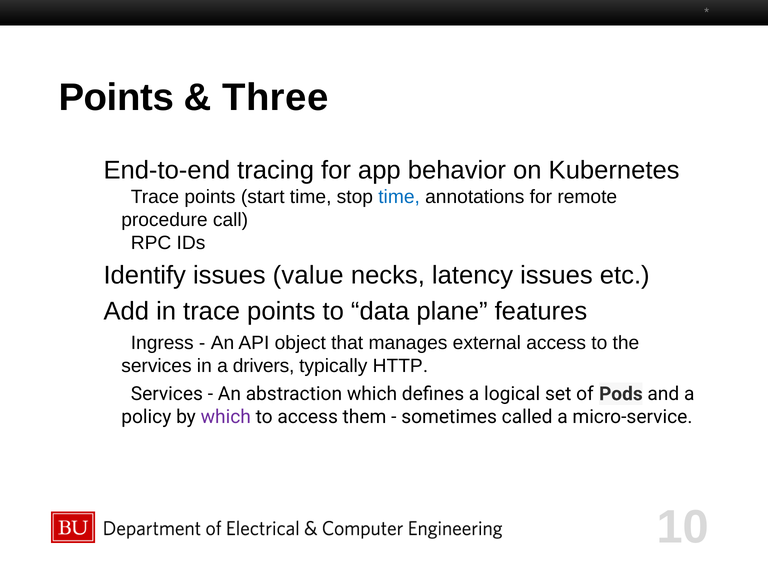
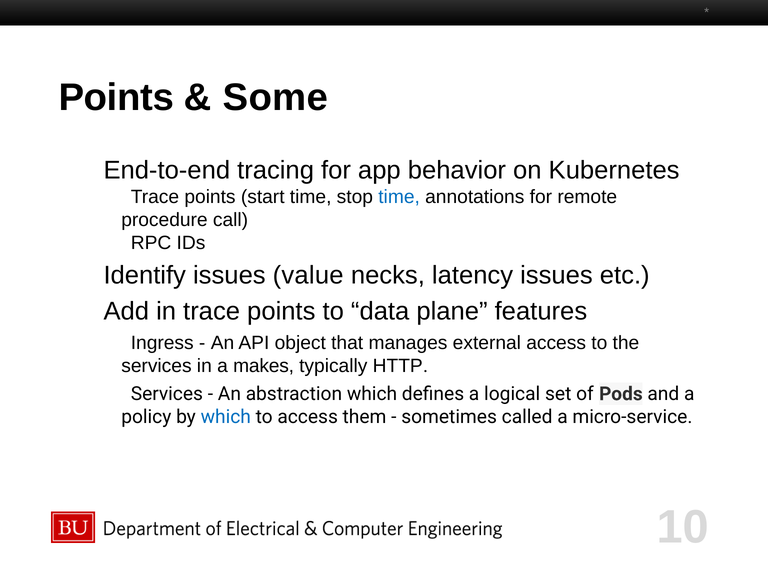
Three: Three -> Some (275, 97)
drivers: drivers -> makes (264, 366)
which colour: purple -> blue (226, 417)
